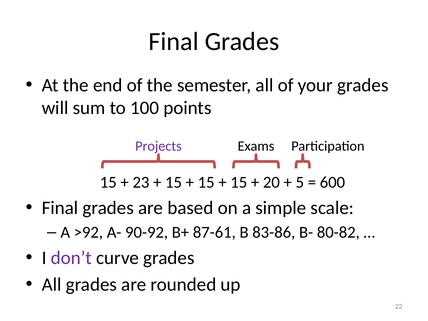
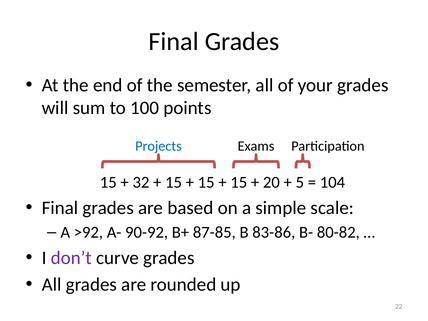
Projects colour: purple -> blue (158, 146)
23: 23 -> 32 (141, 182)
600: 600 -> 104 (332, 182)
87-61: 87-61 -> 87-85 (214, 232)
